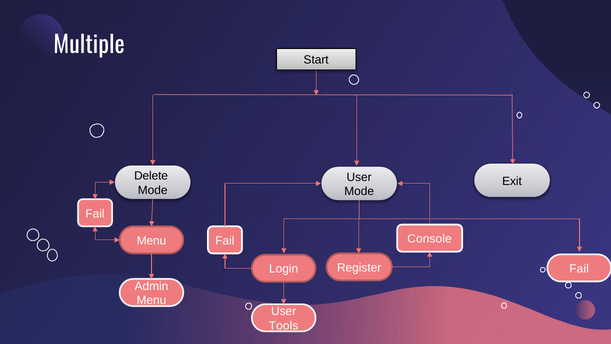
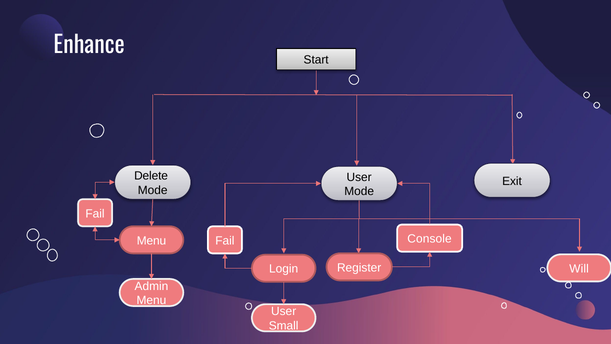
Multiple: Multiple -> Enhance (89, 45)
Register Fail: Fail -> Will (579, 269)
Tools: Tools -> Small (284, 325)
